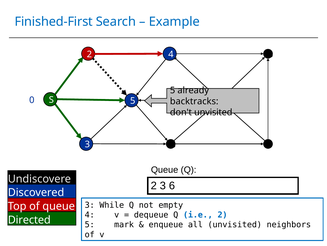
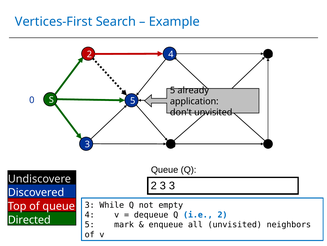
Finished-First: Finished-First -> Vertices-First (54, 22)
backtracks: backtracks -> application (194, 101)
2 3 6: 6 -> 3 (172, 185)
